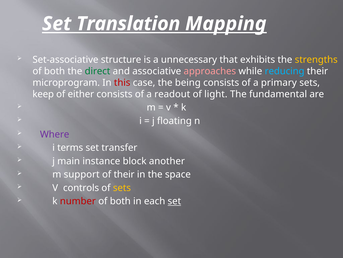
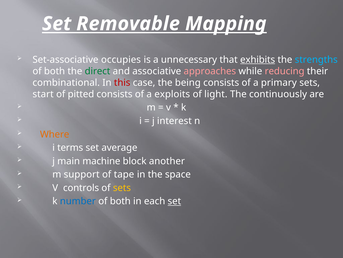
Translation: Translation -> Removable (128, 24)
structure: structure -> occupies (121, 60)
exhibits underline: none -> present (258, 60)
strengths colour: yellow -> light blue (316, 60)
reducing colour: light blue -> pink (285, 71)
microprogram: microprogram -> combinational (66, 82)
keep: keep -> start (43, 94)
either: either -> pitted (81, 94)
readout: readout -> exploits (172, 94)
fundamental: fundamental -> continuously (278, 94)
floating: floating -> interest (174, 121)
Where colour: purple -> orange (55, 134)
transfer: transfer -> average (119, 147)
instance: instance -> machine (101, 161)
of their: their -> tape (124, 174)
number colour: red -> blue (78, 201)
